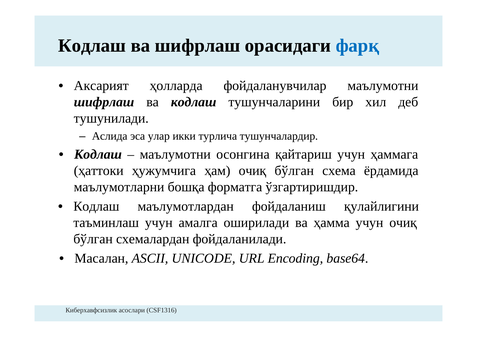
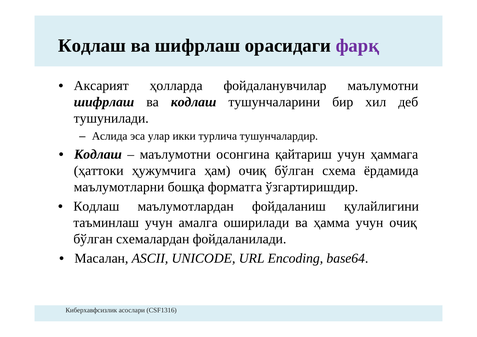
фарқ colour: blue -> purple (357, 46)
